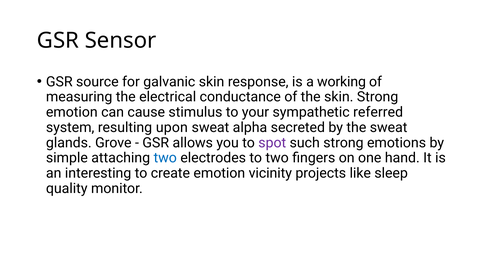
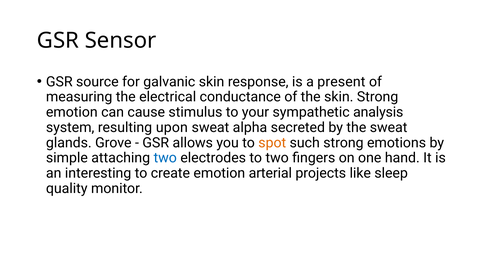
working: working -> present (341, 82)
referred: referred -> analysis (378, 112)
spot colour: purple -> orange (272, 143)
vicinity: vicinity -> arterial (270, 173)
